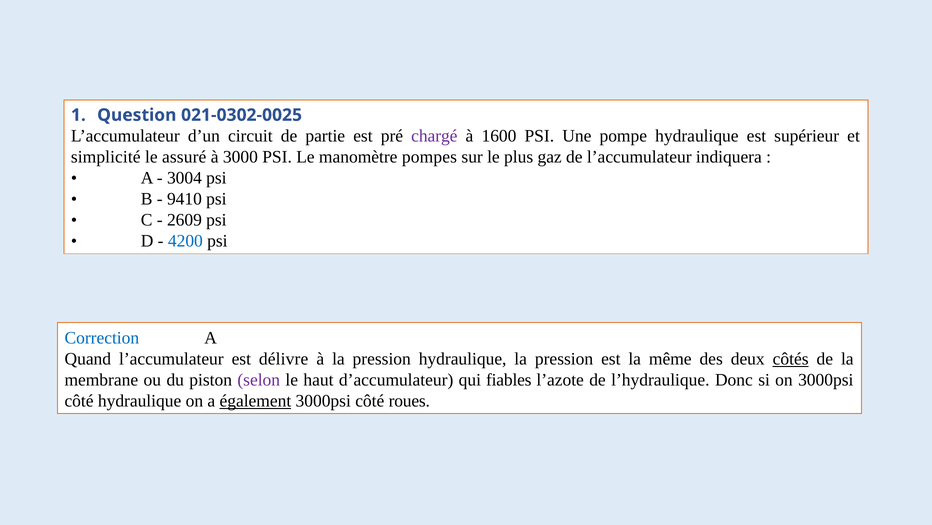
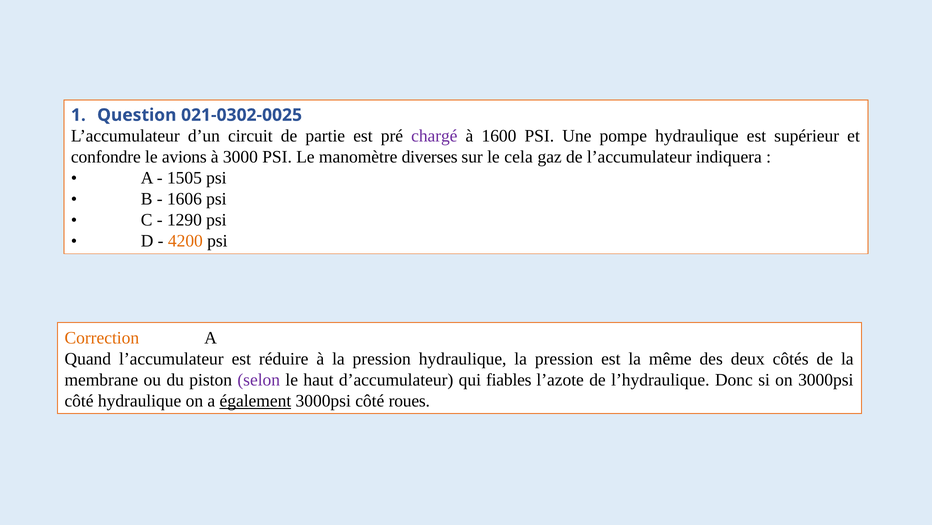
simplicité: simplicité -> confondre (106, 157)
assuré: assuré -> avions (184, 157)
pompes: pompes -> diverses (430, 157)
plus: plus -> cela (519, 157)
3004: 3004 -> 1505 (184, 178)
9410: 9410 -> 1606 (184, 199)
2609: 2609 -> 1290 (184, 220)
4200 colour: blue -> orange (185, 241)
Correction colour: blue -> orange (102, 337)
délivre: délivre -> réduire (284, 358)
côtés underline: present -> none (791, 358)
